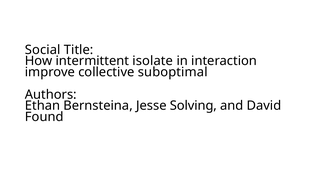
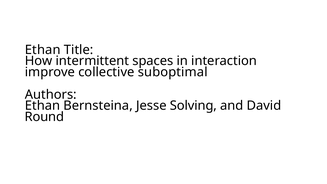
Social: Social -> Ethan (43, 50)
isolate: isolate -> spaces (153, 61)
Found: Found -> Round (44, 117)
